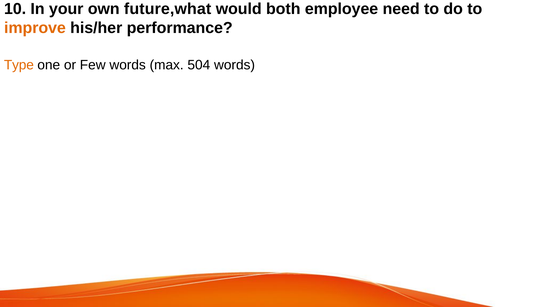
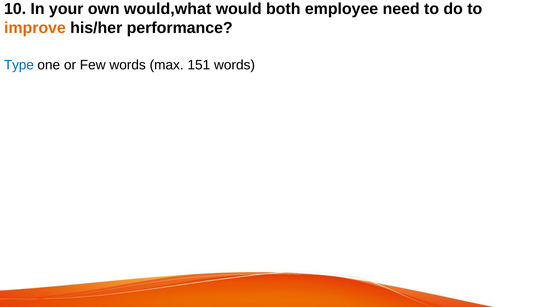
future,what: future,what -> would,what (168, 9)
Type colour: orange -> blue (19, 65)
504: 504 -> 151 (199, 65)
